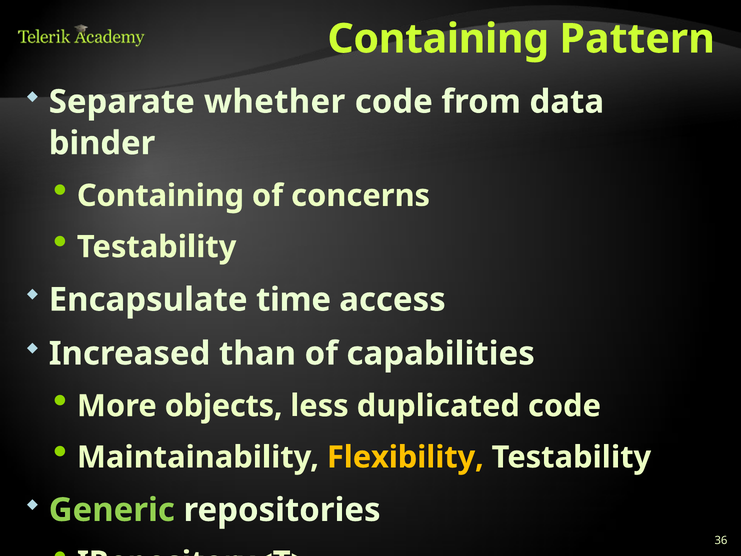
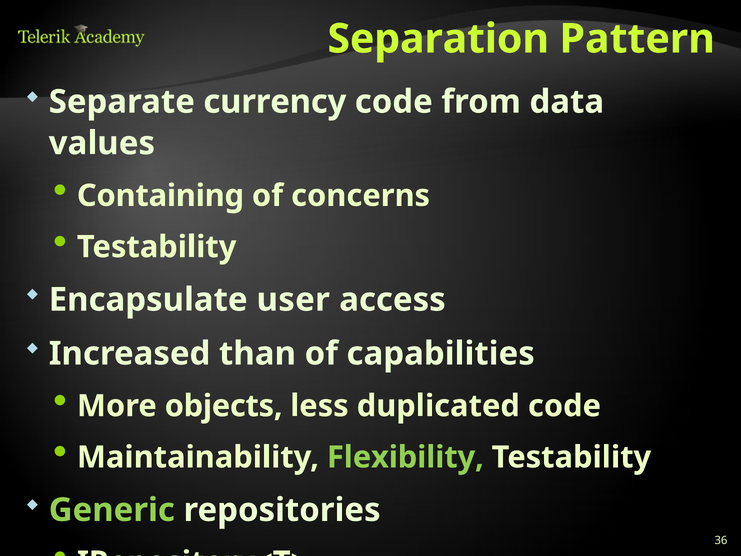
Containing: Containing -> Separation (438, 39)
whether: whether -> currency (275, 102)
binder: binder -> values (102, 143)
time: time -> user (293, 300)
Flexibility colour: yellow -> light green (405, 457)
